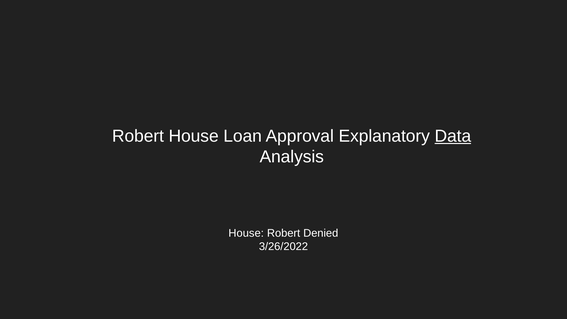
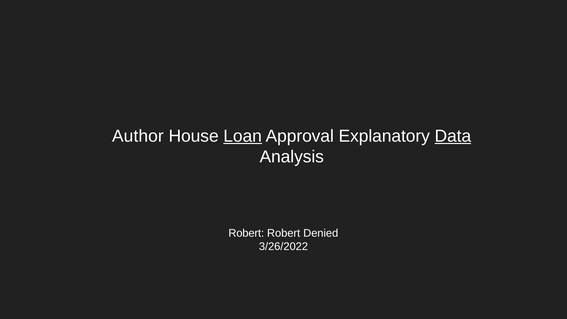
Robert: Robert -> Author (138, 136)
Loan underline: none -> present (243, 136)
House: House -> Robert (246, 233)
